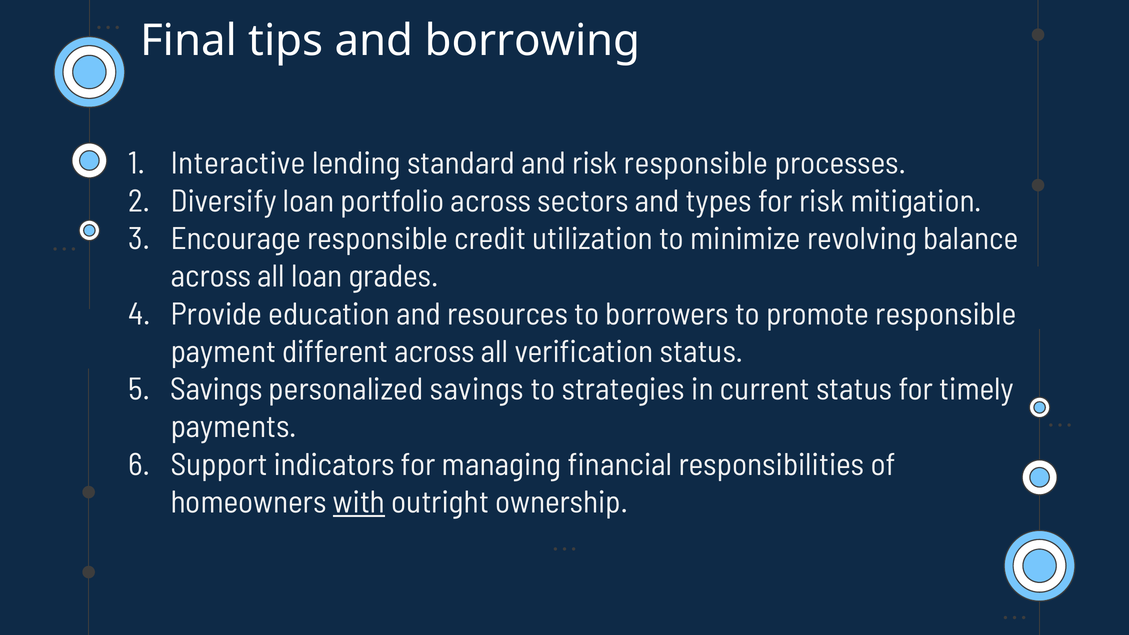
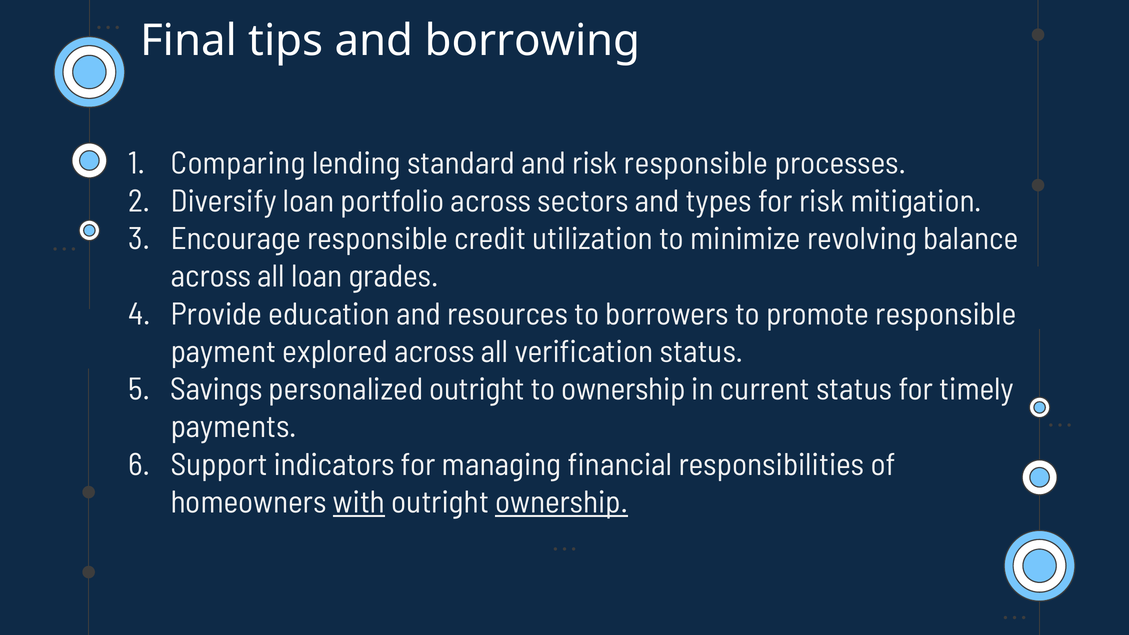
Interactive: Interactive -> Comparing (238, 164)
different: different -> explored (335, 352)
personalized savings: savings -> outright (477, 390)
to strategies: strategies -> ownership (623, 390)
ownership underline: none -> present (562, 502)
